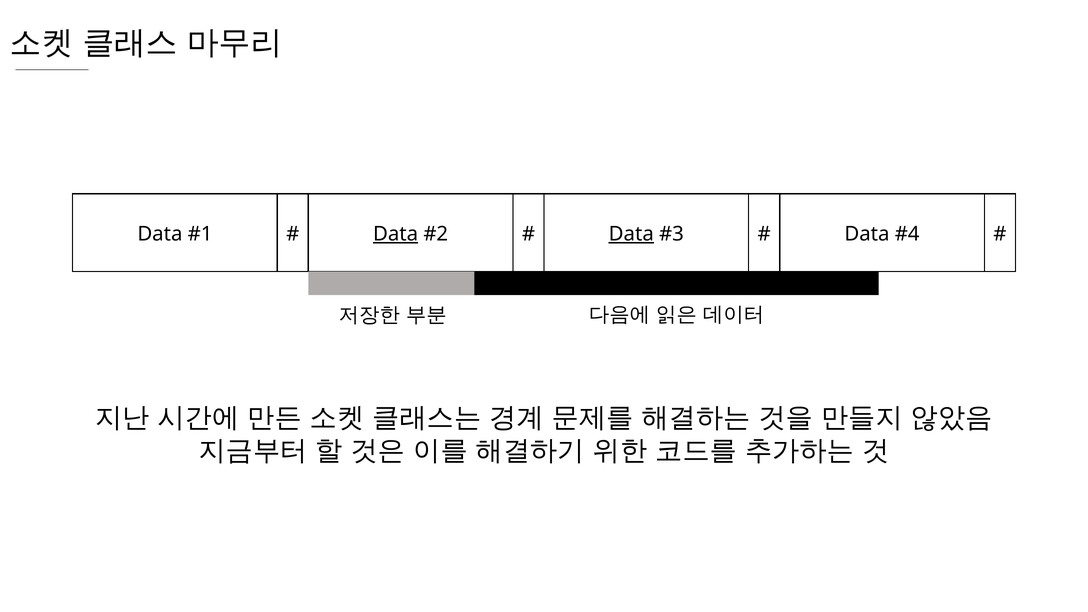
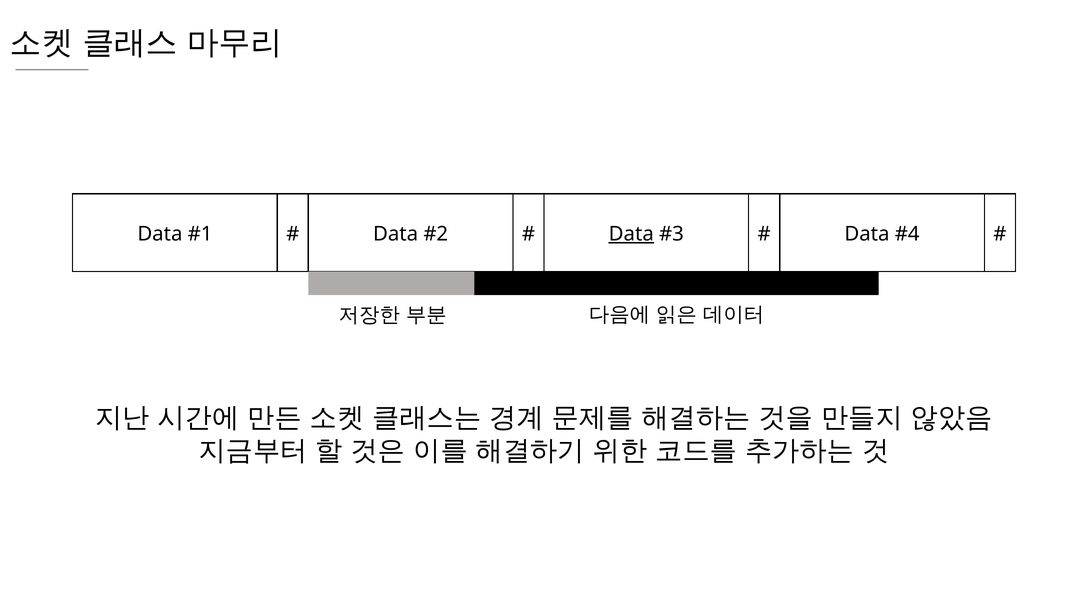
Data underline: present -> none (396, 234)
